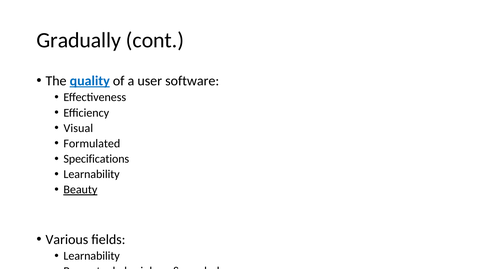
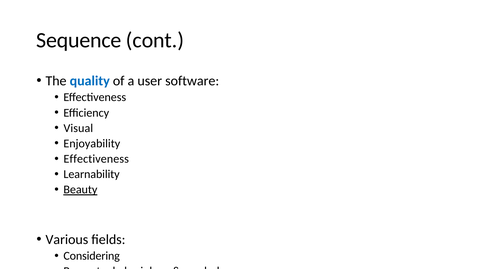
Gradually: Gradually -> Sequence (79, 40)
quality underline: present -> none (90, 81)
Formulated: Formulated -> Enjoyability (92, 144)
Specifications: Specifications -> Effectiveness (96, 159)
Learnability: Learnability -> Considering (92, 256)
